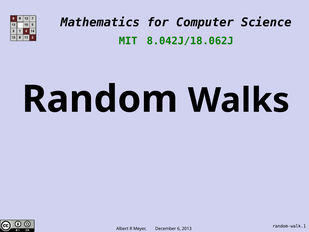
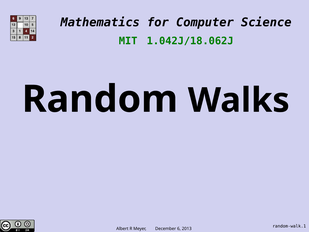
8.042J/18.062J: 8.042J/18.062J -> 1.042J/18.062J (190, 41)
